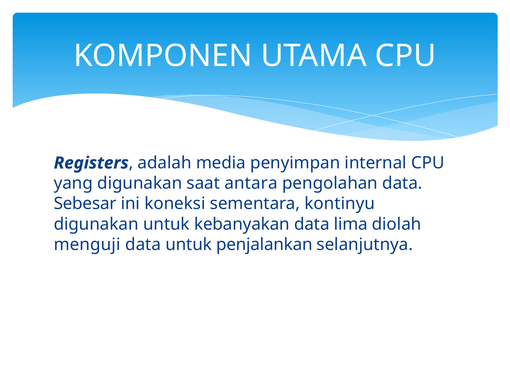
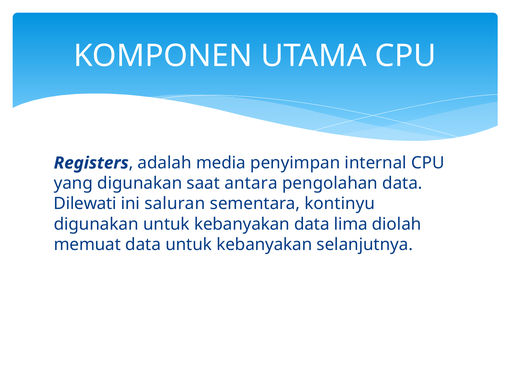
Sebesar: Sebesar -> Dilewati (85, 204)
koneksi: koneksi -> saluran (175, 204)
menguji: menguji -> memuat (87, 245)
data untuk penjalankan: penjalankan -> kebanyakan (264, 245)
